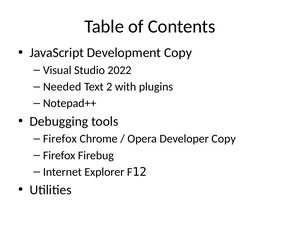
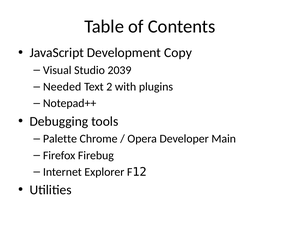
2022: 2022 -> 2039 (119, 70)
Firefox: Firefox -> Palette (60, 139)
Developer Copy: Copy -> Main (224, 139)
